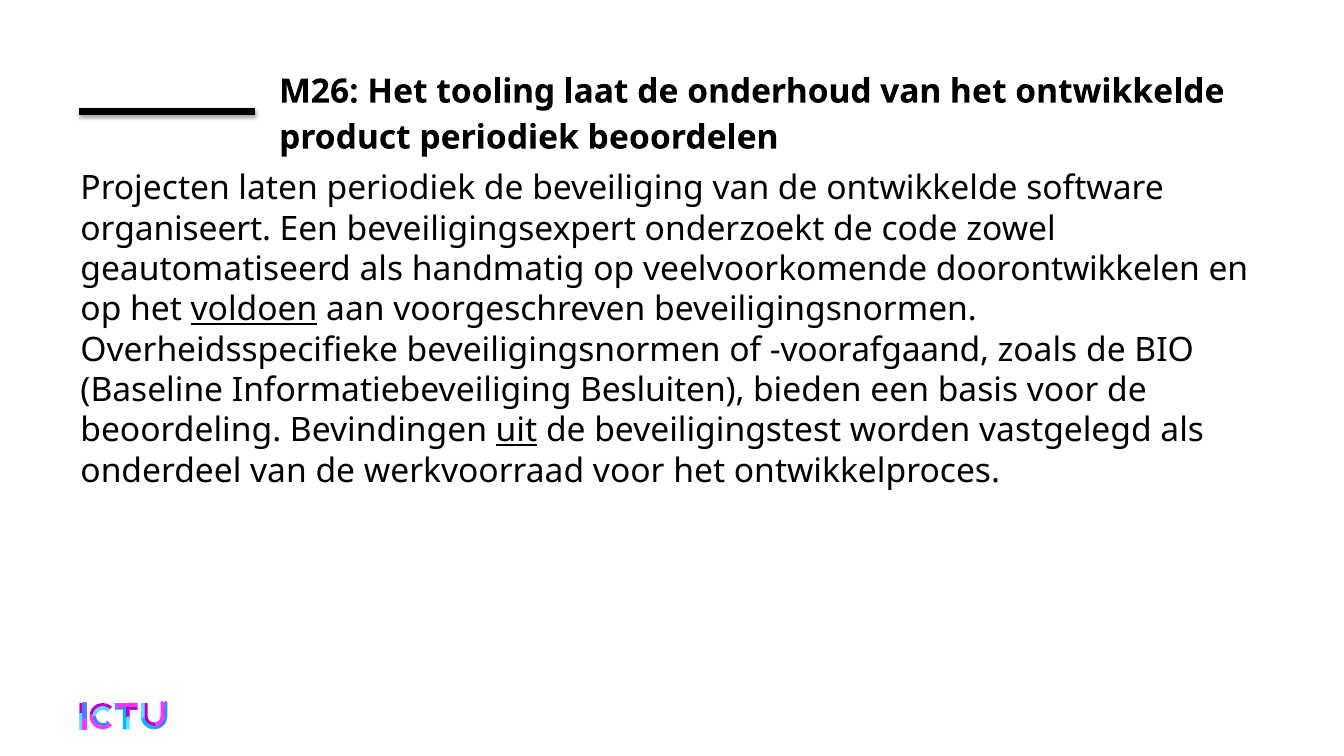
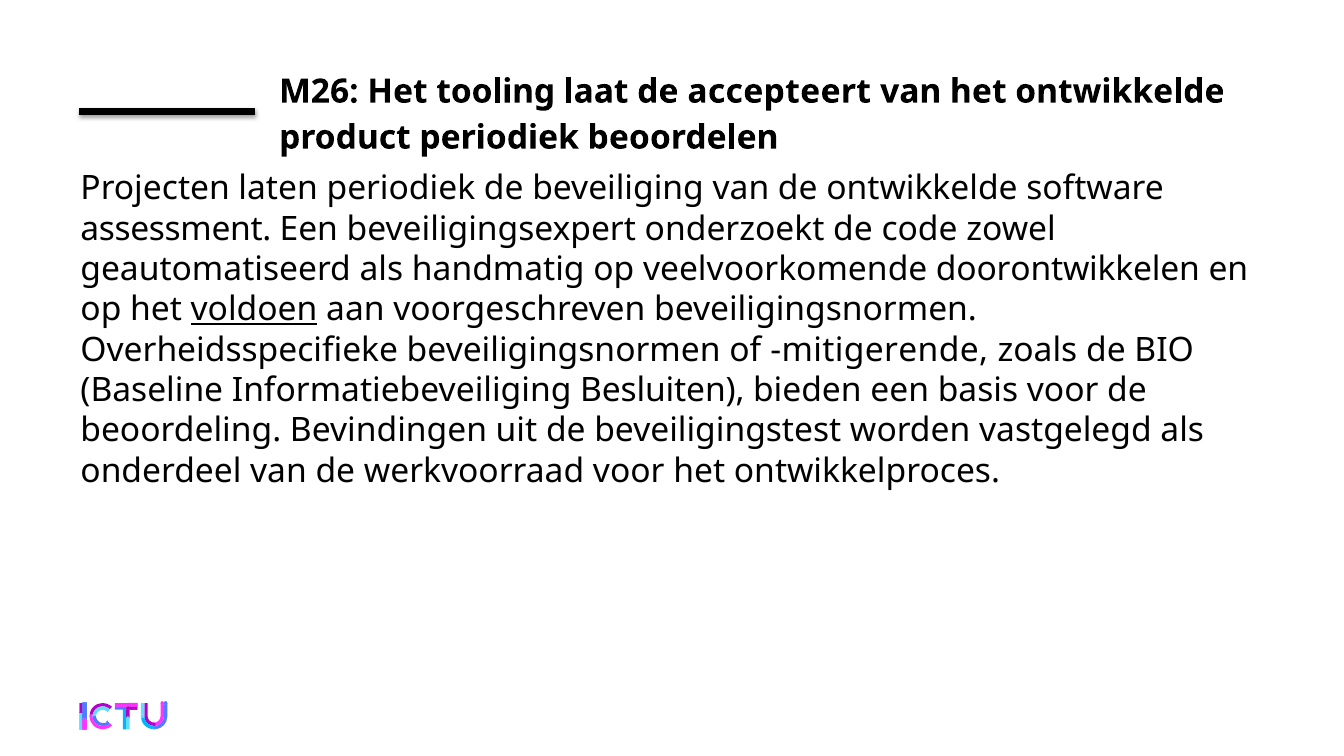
onderhoud: onderhoud -> accepteert (779, 92)
organiseert: organiseert -> assessment (176, 229)
voorafgaand: voorafgaand -> mitigerende (879, 350)
uit underline: present -> none (516, 431)
